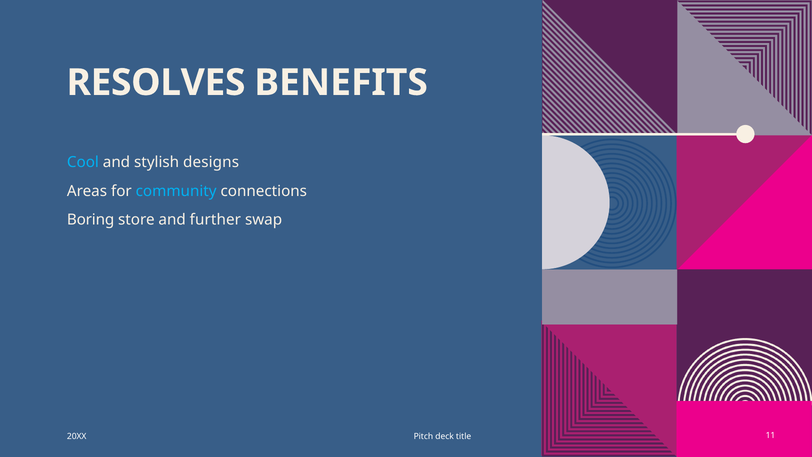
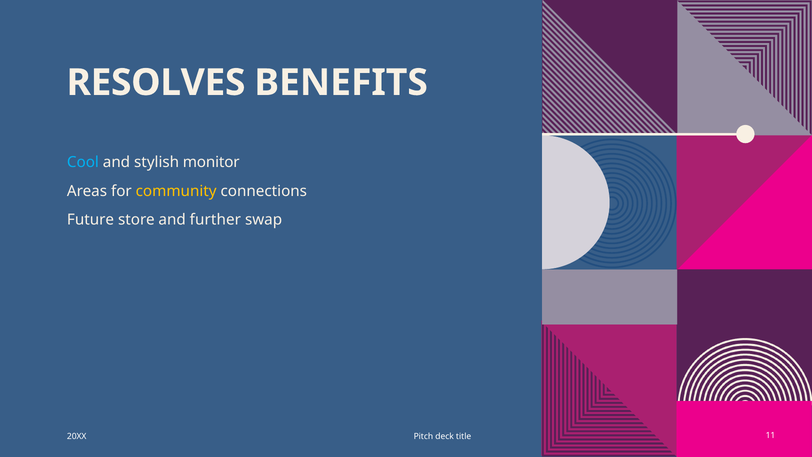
designs: designs -> monitor (211, 162)
community colour: light blue -> yellow (176, 191)
Boring: Boring -> Future (91, 220)
